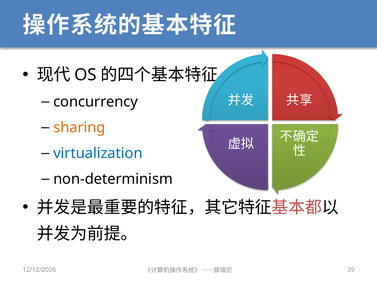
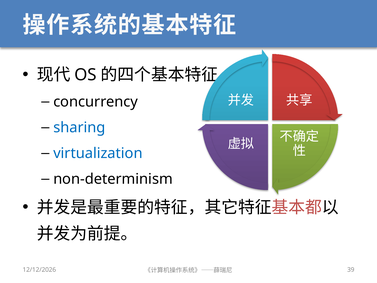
sharing colour: orange -> blue (79, 127)
